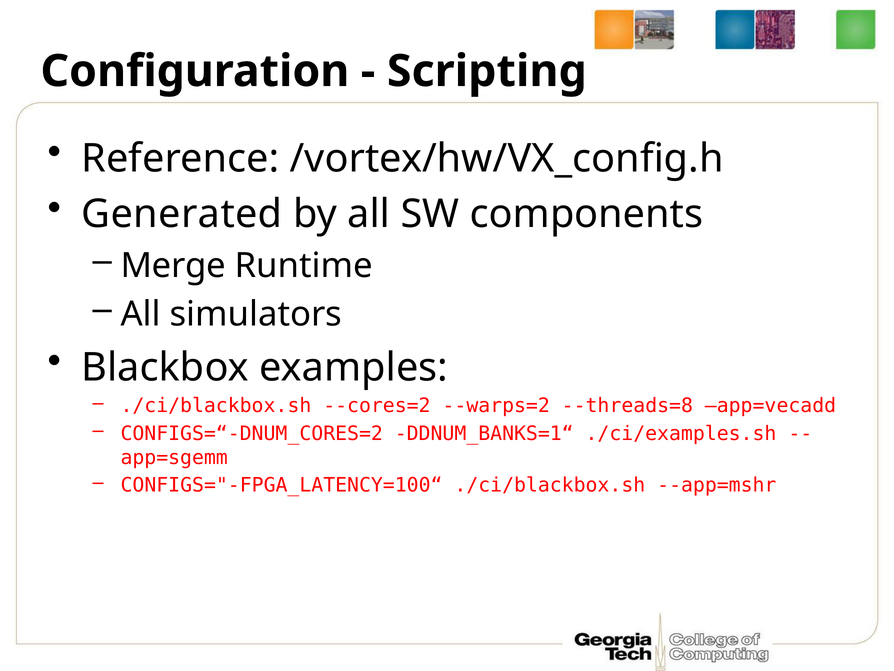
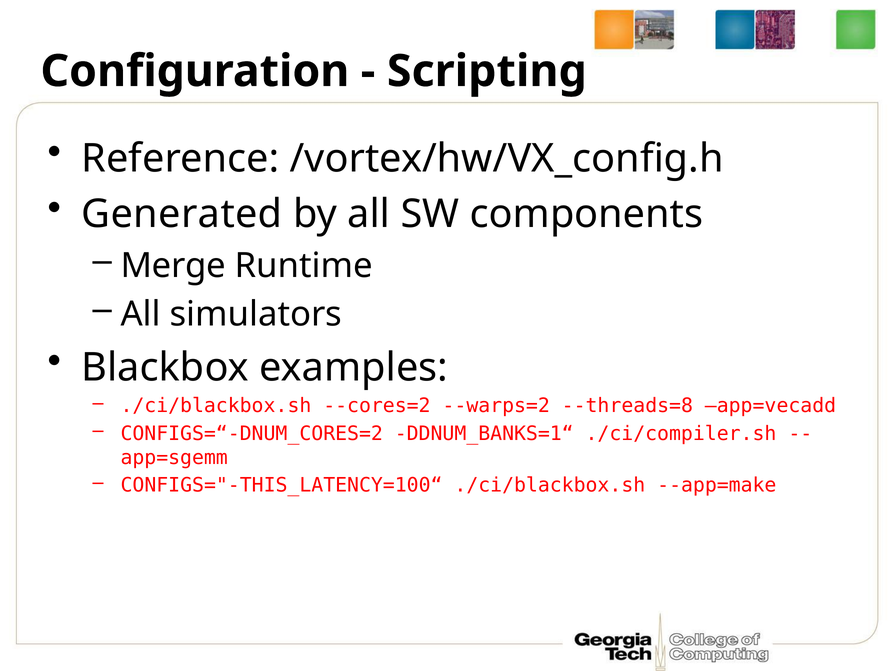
./ci/examples.sh: ./ci/examples.sh -> ./ci/compiler.sh (681, 433)
CONFIGS="-FPGA_LATENCY=100“: CONFIGS="-FPGA_LATENCY=100“ -> CONFIGS="-THIS_LATENCY=100“ (282, 485)
--app=mshr: --app=mshr -> --app=make (717, 485)
